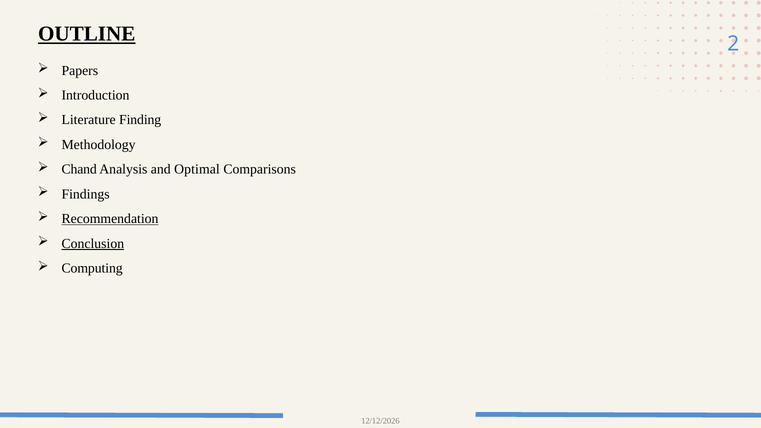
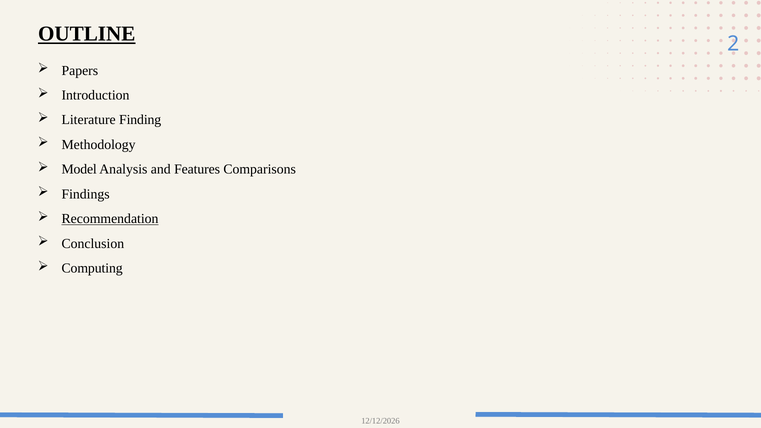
Chand: Chand -> Model (79, 169)
Optimal: Optimal -> Features (197, 169)
Conclusion underline: present -> none (93, 244)
